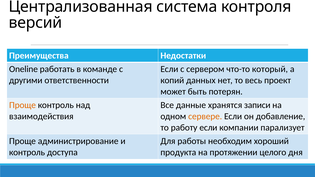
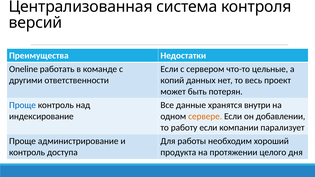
который: который -> цельные (270, 69)
Проще colour: orange -> blue (22, 105)
записи: записи -> внутри (257, 105)
взаимодействия: взаимодействия -> индексирование (41, 116)
добавление: добавление -> добавлении (281, 116)
